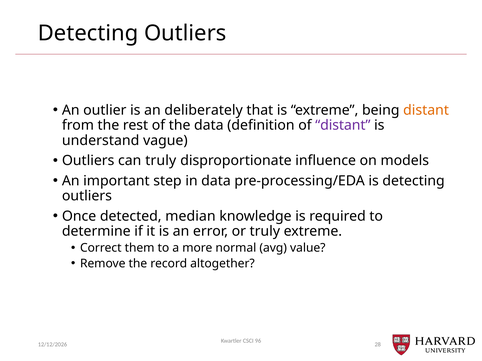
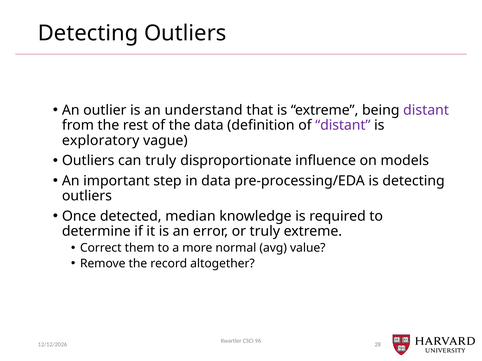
deliberately: deliberately -> understand (204, 110)
distant colour: orange -> purple (426, 110)
understand: understand -> exploratory (101, 141)
